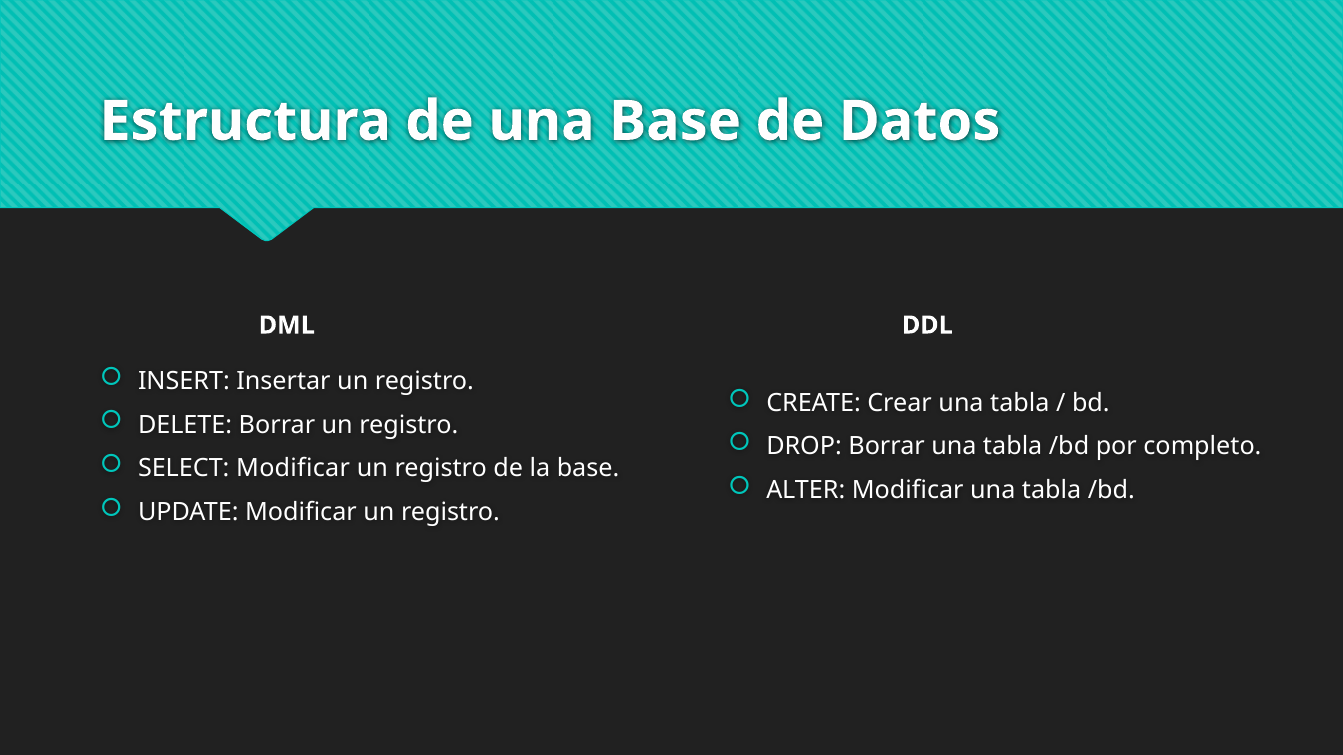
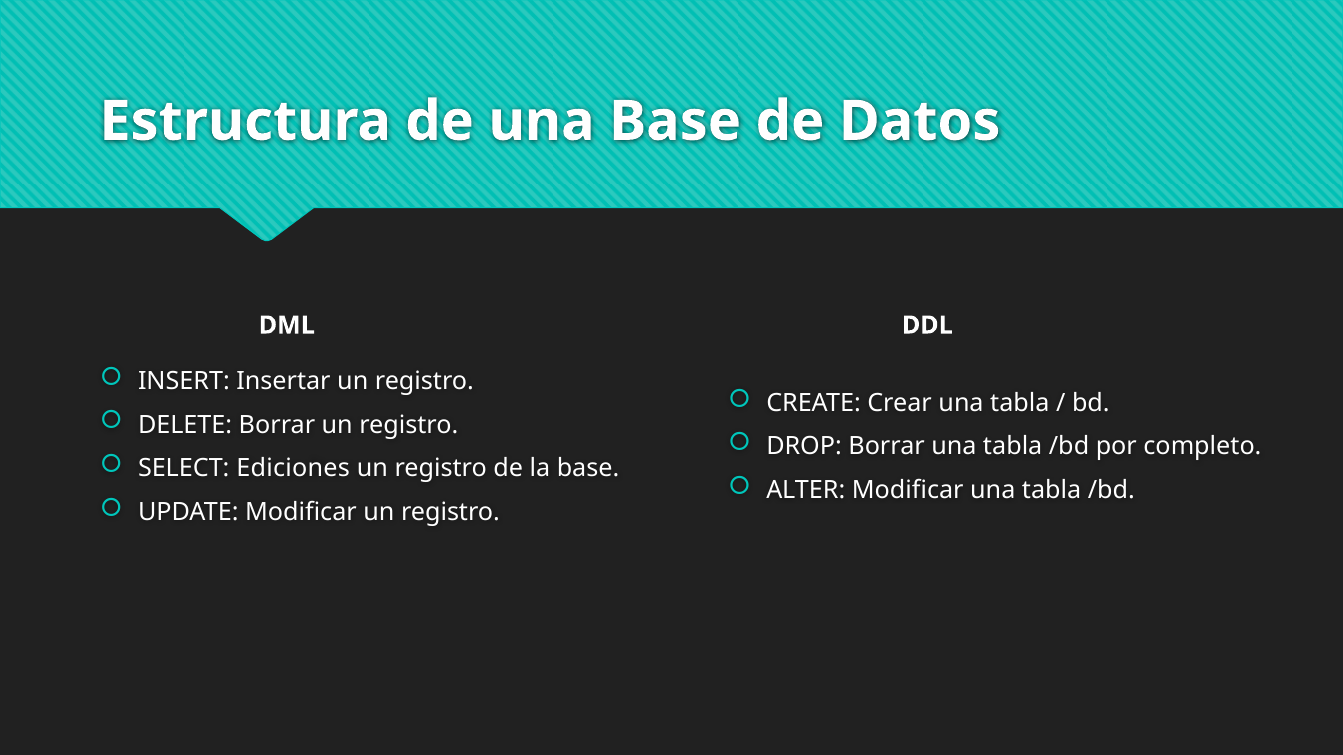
SELECT Modificar: Modificar -> Ediciones (293, 469)
